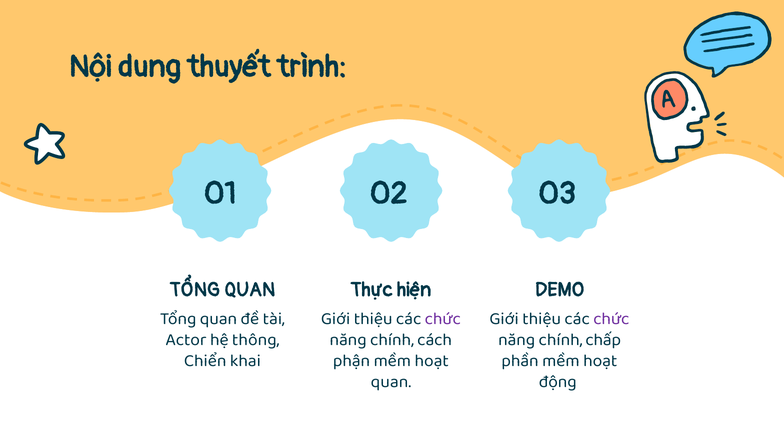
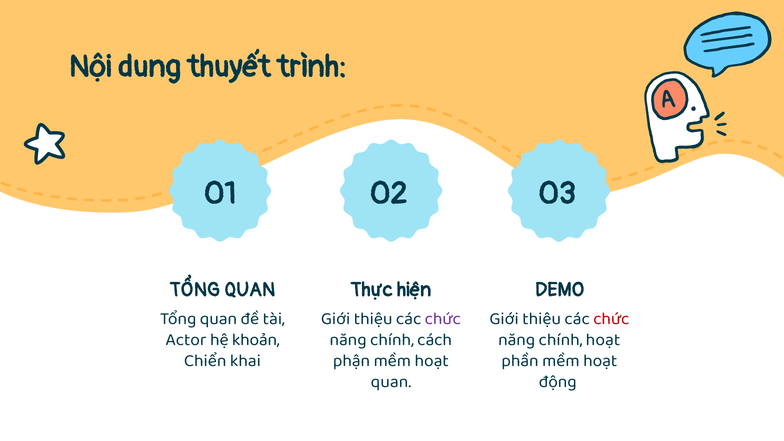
chức colour: purple -> red (611, 319)
thông: thông -> khoản (256, 340)
chính chấp: chấp -> hoạt (603, 340)
